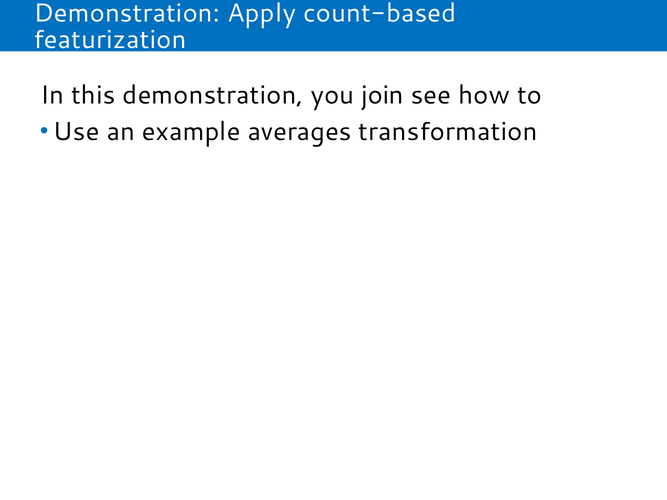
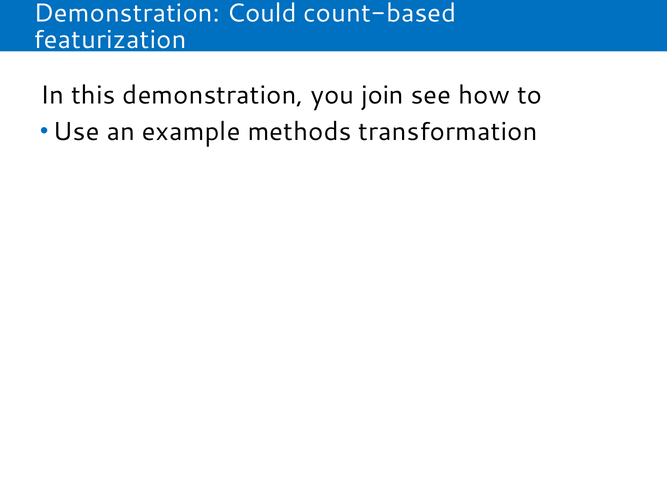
Apply: Apply -> Could (262, 13)
averages: averages -> methods (300, 132)
